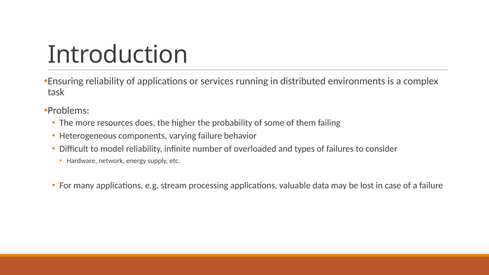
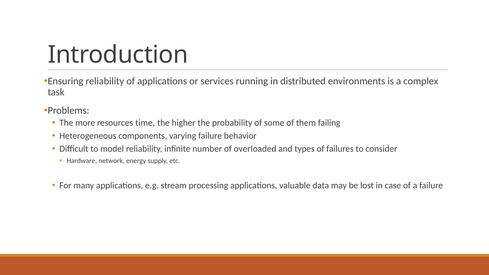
does: does -> time (145, 123)
